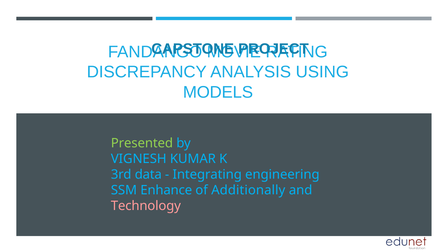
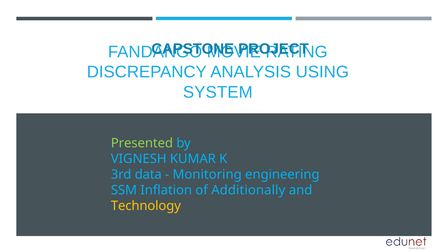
MODELS: MODELS -> SYSTEM (218, 92)
Integrating: Integrating -> Monitoring (207, 175)
Enhance: Enhance -> Inflation (166, 190)
Technology colour: pink -> yellow (146, 206)
